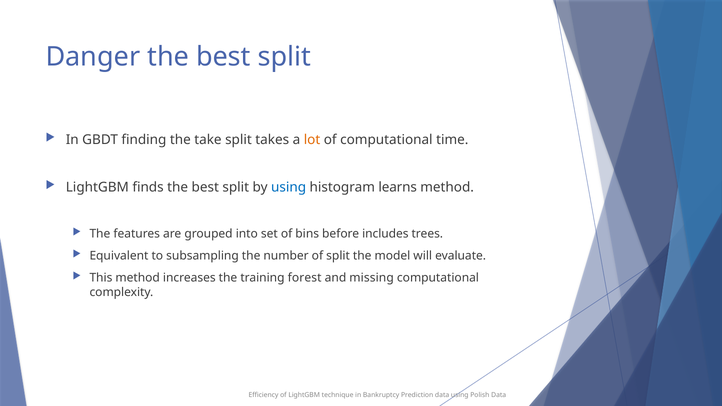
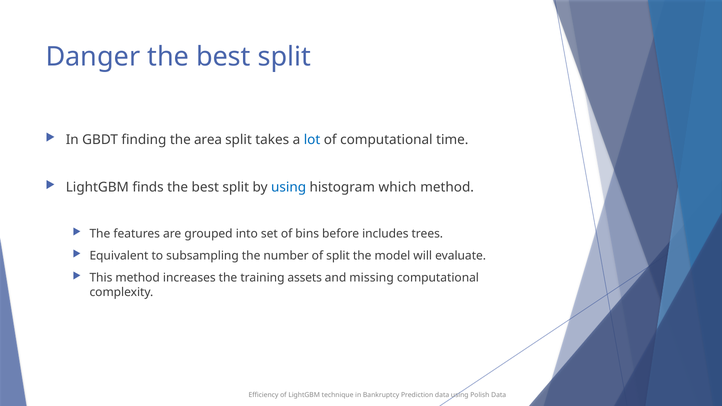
take: take -> area (208, 140)
lot colour: orange -> blue (312, 140)
learns: learns -> which (398, 187)
forest: forest -> assets (305, 278)
